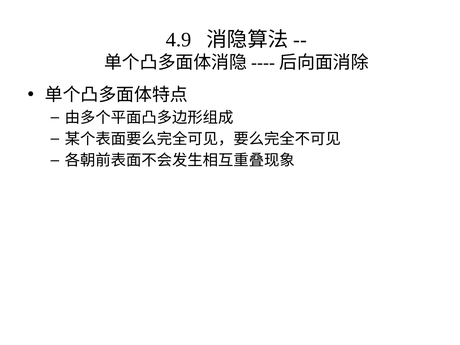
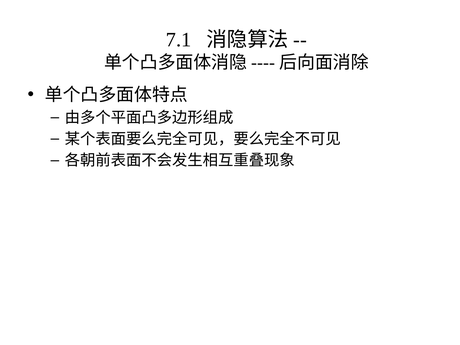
4.9: 4.9 -> 7.1 (179, 40)
